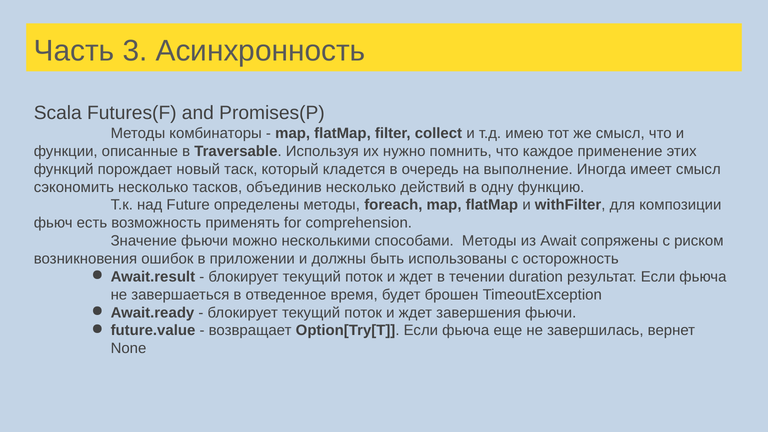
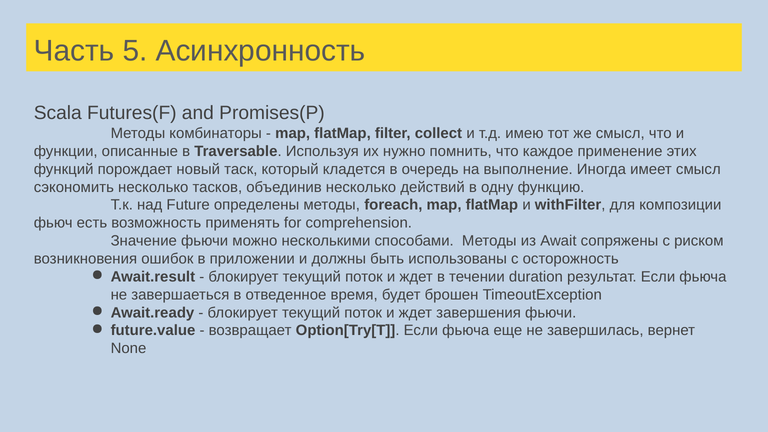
3: 3 -> 5 (135, 51)
